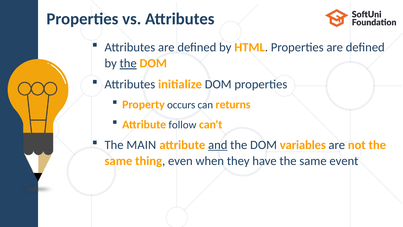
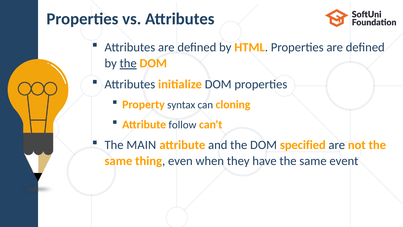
occurs: occurs -> syntax (181, 105)
returns: returns -> cloning (233, 104)
and underline: present -> none (218, 145)
variables: variables -> specified (303, 145)
